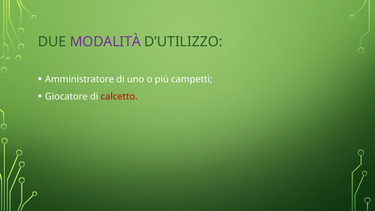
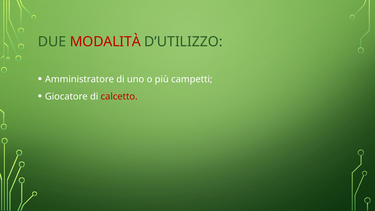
MODALITÀ colour: purple -> red (105, 42)
